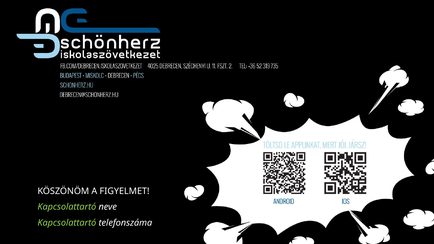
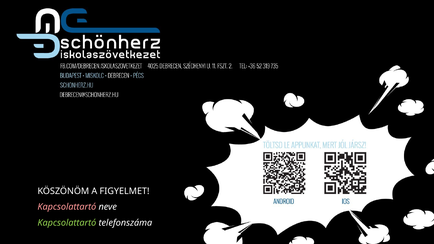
Kapcsolattartó colour: light green -> pink (67, 207)
